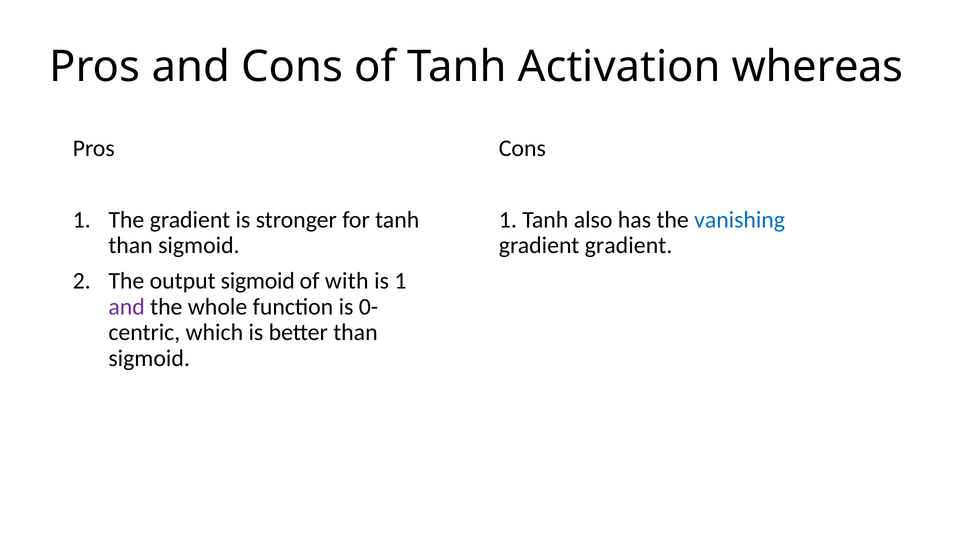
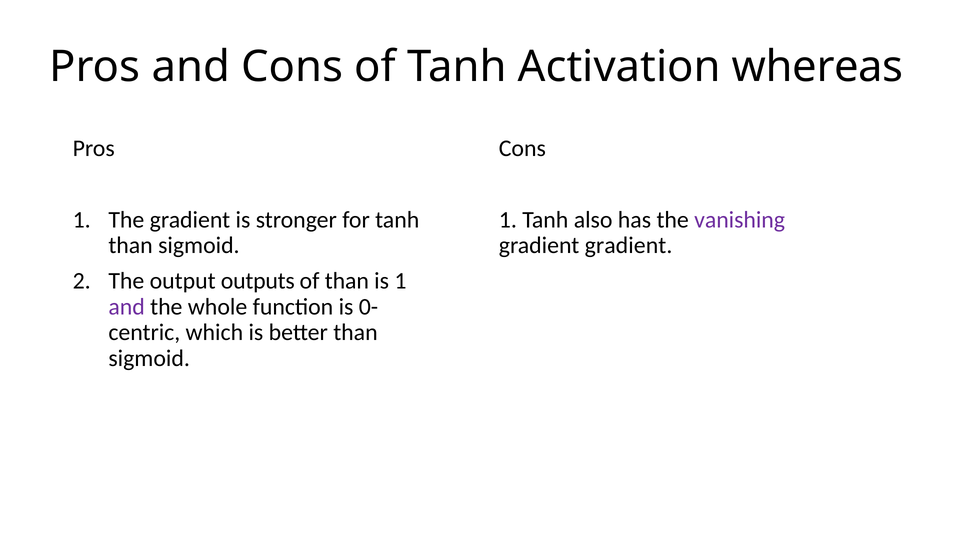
vanishing colour: blue -> purple (740, 220)
output sigmoid: sigmoid -> outputs (258, 281)
of with: with -> than (347, 281)
